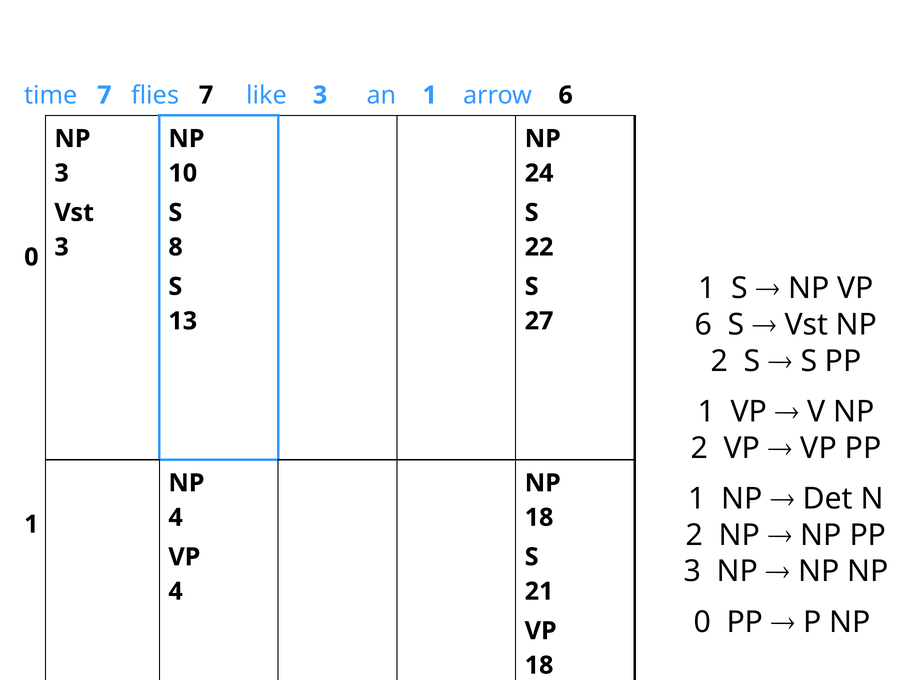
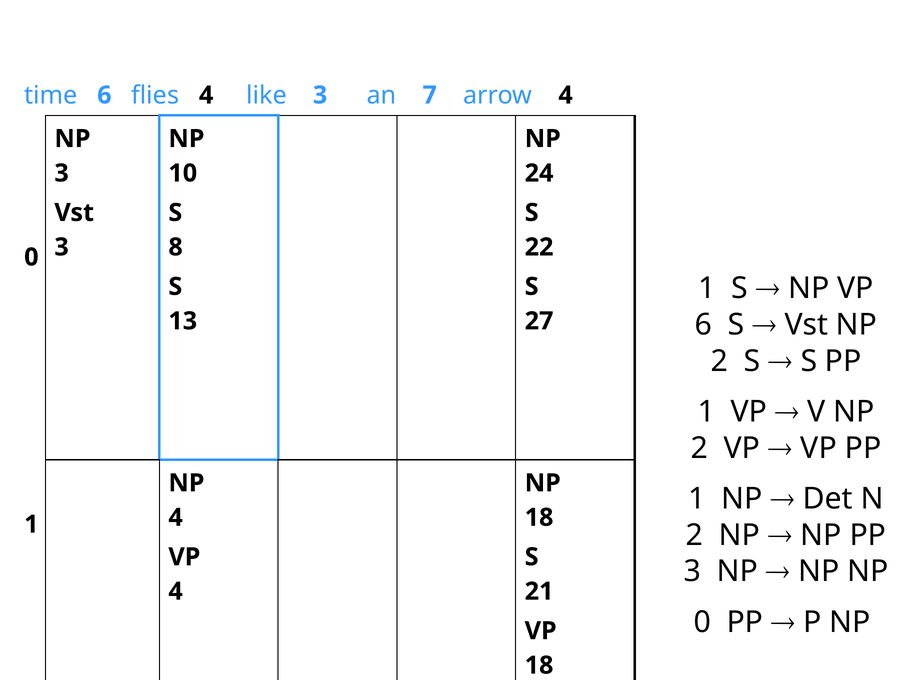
time 7: 7 -> 6 (104, 95)
flies 7: 7 -> 4 (206, 95)
an 1: 1 -> 7 (430, 95)
arrow 6: 6 -> 4 (566, 95)
